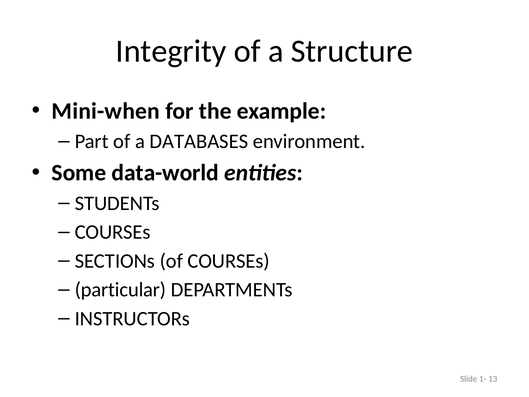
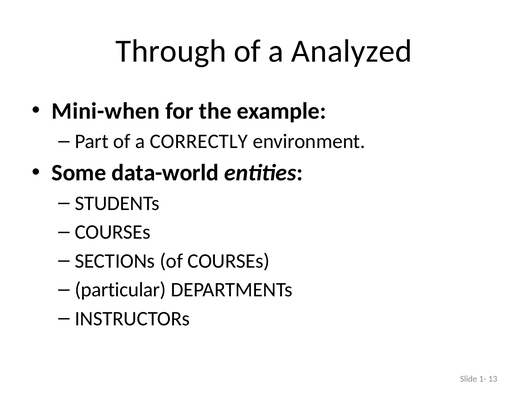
Integrity: Integrity -> Through (171, 51)
Structure: Structure -> Analyzed (352, 51)
DATABASES: DATABASES -> CORRECTLY (199, 141)
